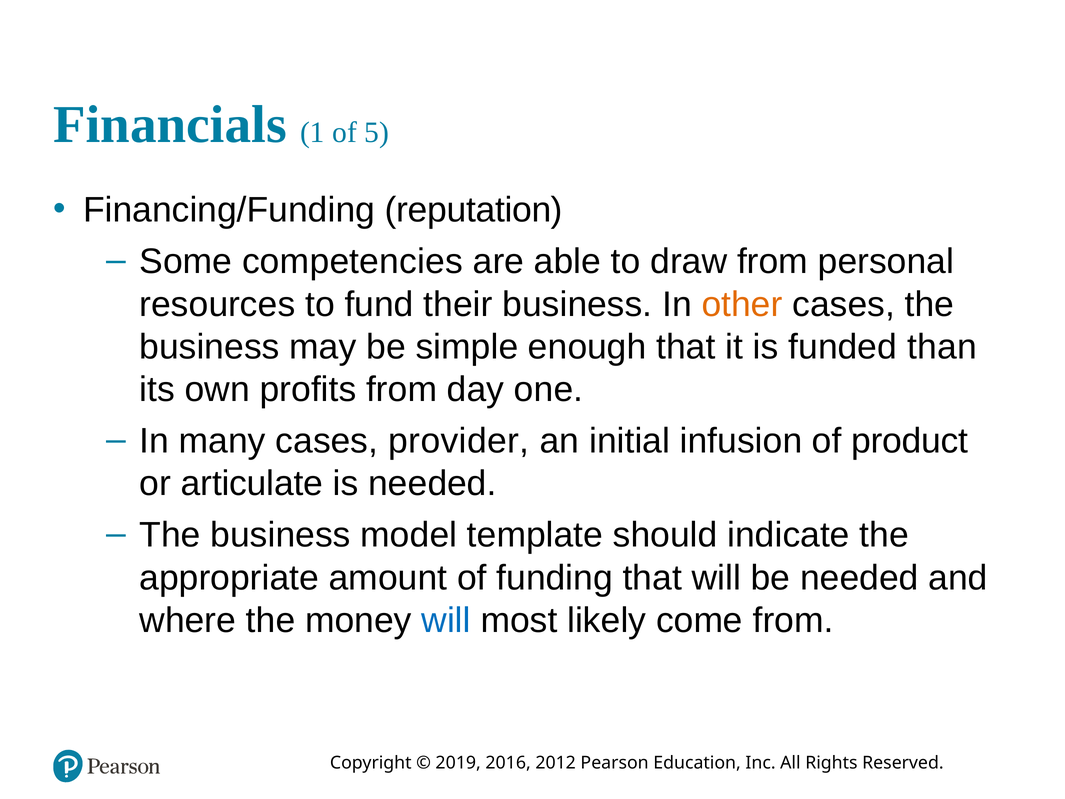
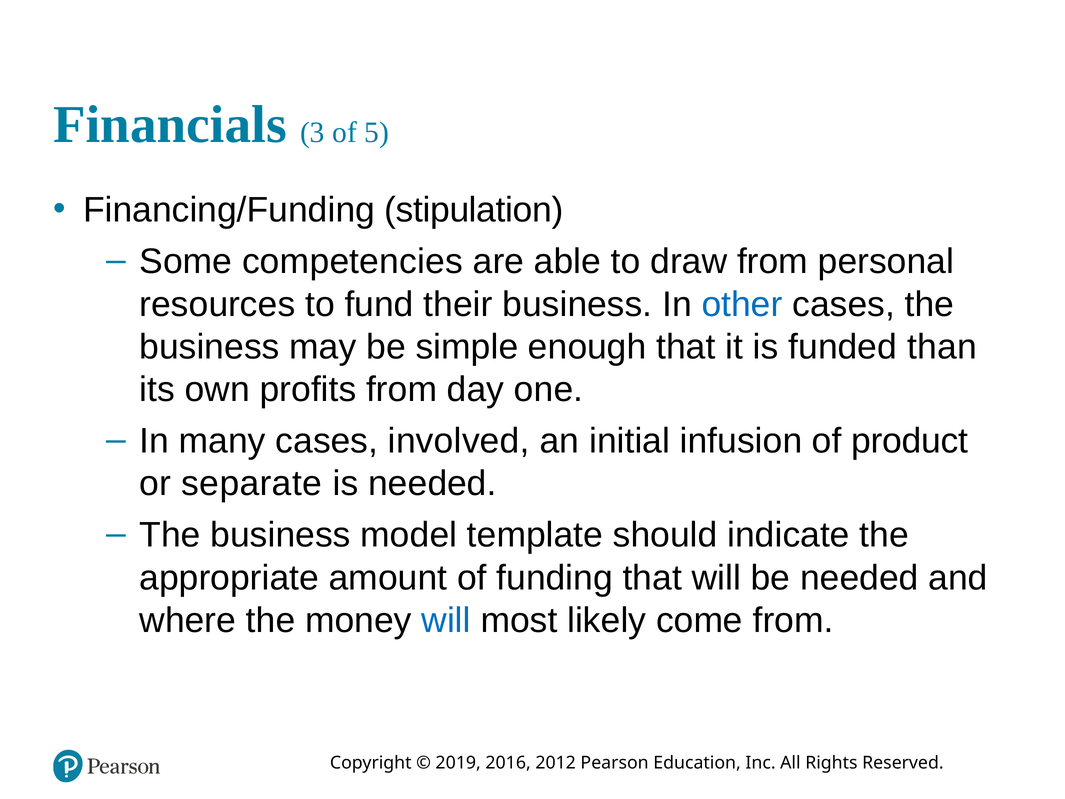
1: 1 -> 3 (312, 132)
reputation: reputation -> stipulation (474, 210)
other colour: orange -> blue (742, 304)
provider: provider -> involved (459, 441)
articulate: articulate -> separate (252, 484)
